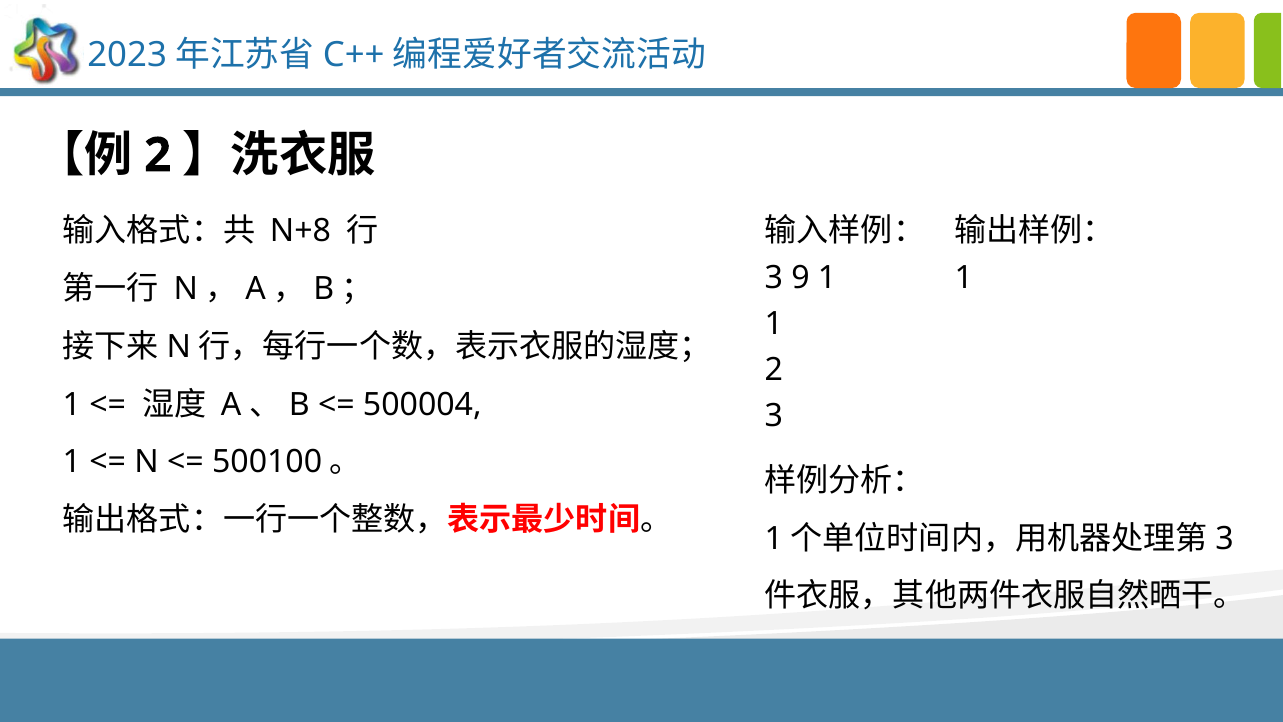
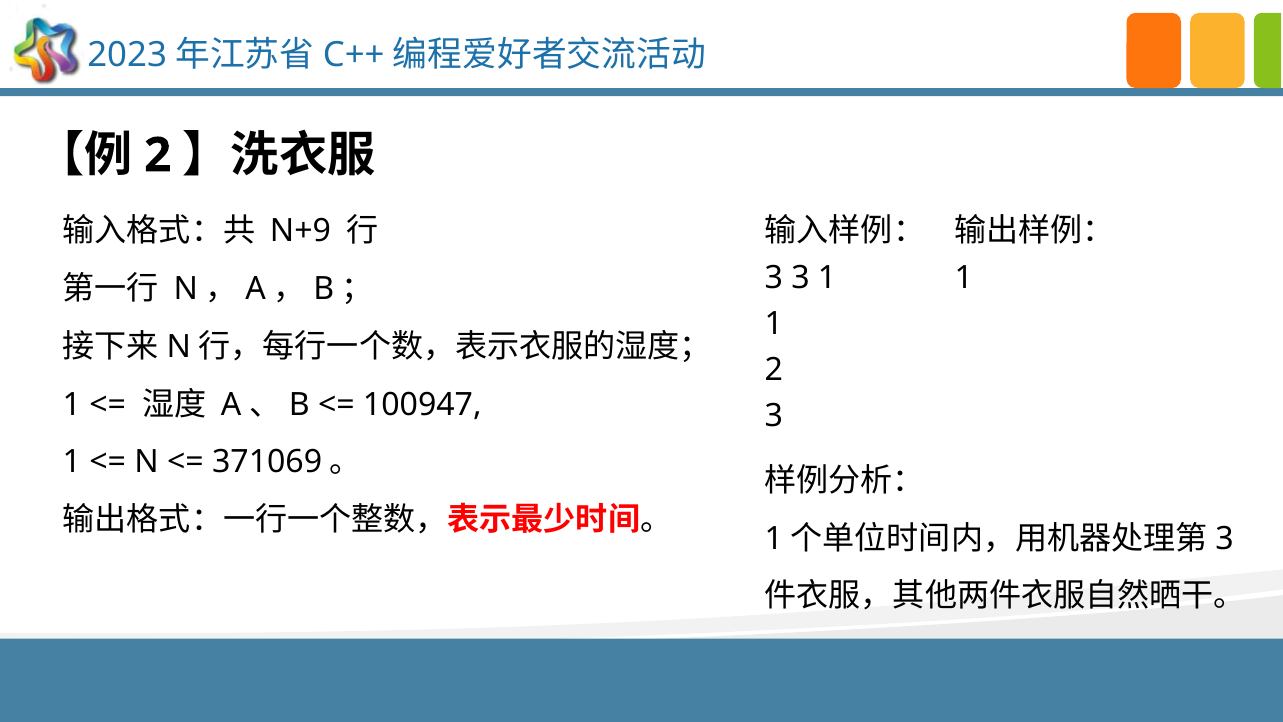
N+8: N+8 -> N+9 (300, 231)
3 9: 9 -> 3 (801, 277)
500004: 500004 -> 100947 (422, 405)
500100: 500100 -> 371069 (267, 462)
